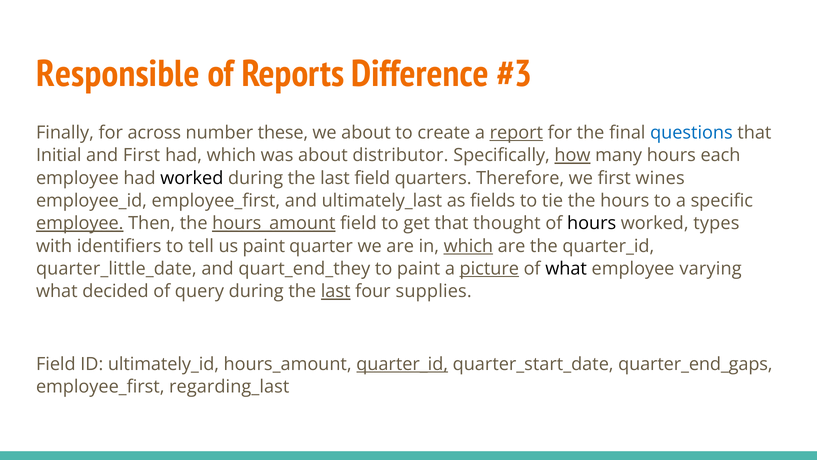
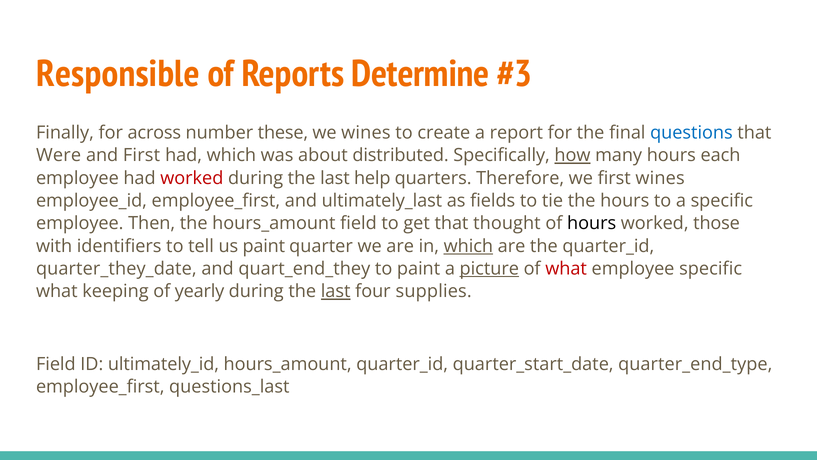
Difference: Difference -> Determine (420, 74)
we about: about -> wines (366, 133)
report underline: present -> none (516, 133)
Initial: Initial -> Were (59, 155)
distributor: distributor -> distributed (401, 155)
worked colour: black -> red (192, 178)
last field: field -> help (372, 178)
employee underline: present -> none (80, 223)
hours_amount underline: present -> none (274, 223)
types: types -> those (717, 223)
quarter_little_date: quarter_little_date -> quarter_they_date (116, 269)
what colour: black -> red (566, 269)
employee varying: varying -> specific (711, 269)
decided: decided -> keeping (115, 291)
query: query -> yearly (200, 291)
quarter_id underline: present -> none (402, 364)
quarter_end_gaps: quarter_end_gaps -> quarter_end_type (695, 364)
regarding_last: regarding_last -> questions_last (229, 387)
